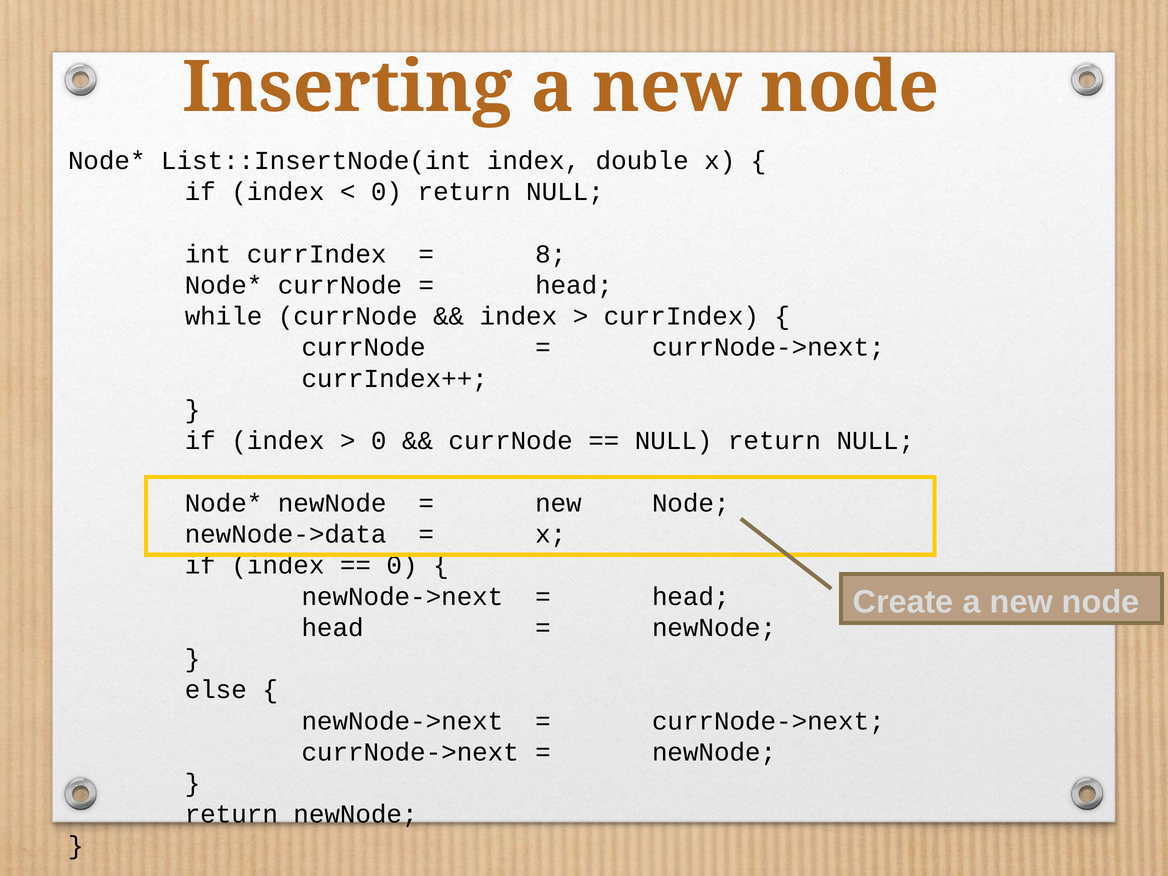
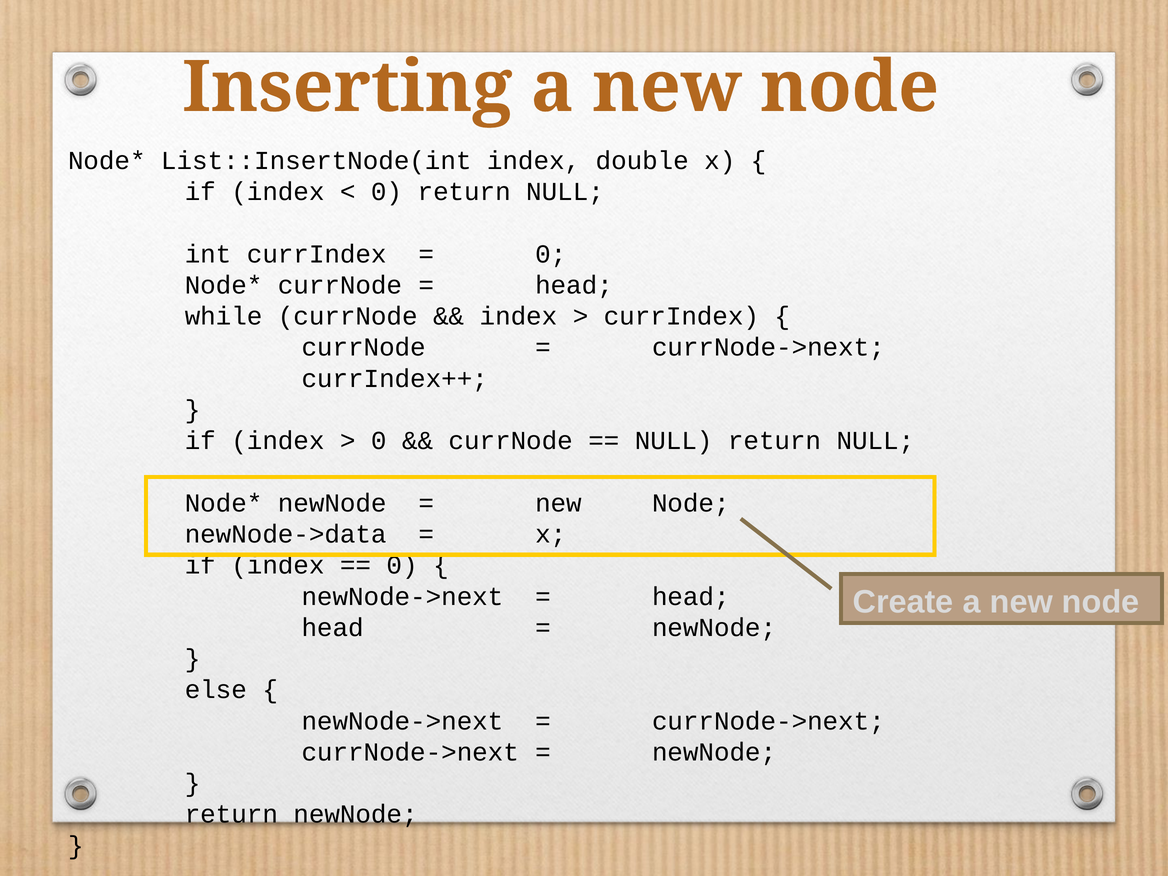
8: 8 -> 0 (551, 254)
